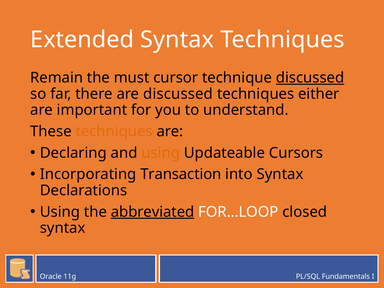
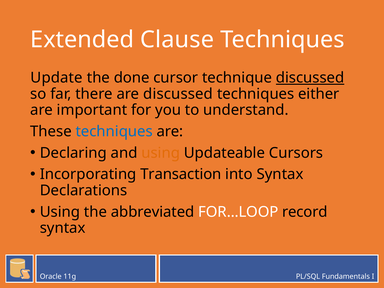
Extended Syntax: Syntax -> Clause (177, 40)
Remain: Remain -> Update (57, 78)
must: must -> done (132, 78)
techniques colour: orange -> blue (114, 131)
abbreviated underline: present -> none (153, 212)
closed: closed -> record (305, 212)
